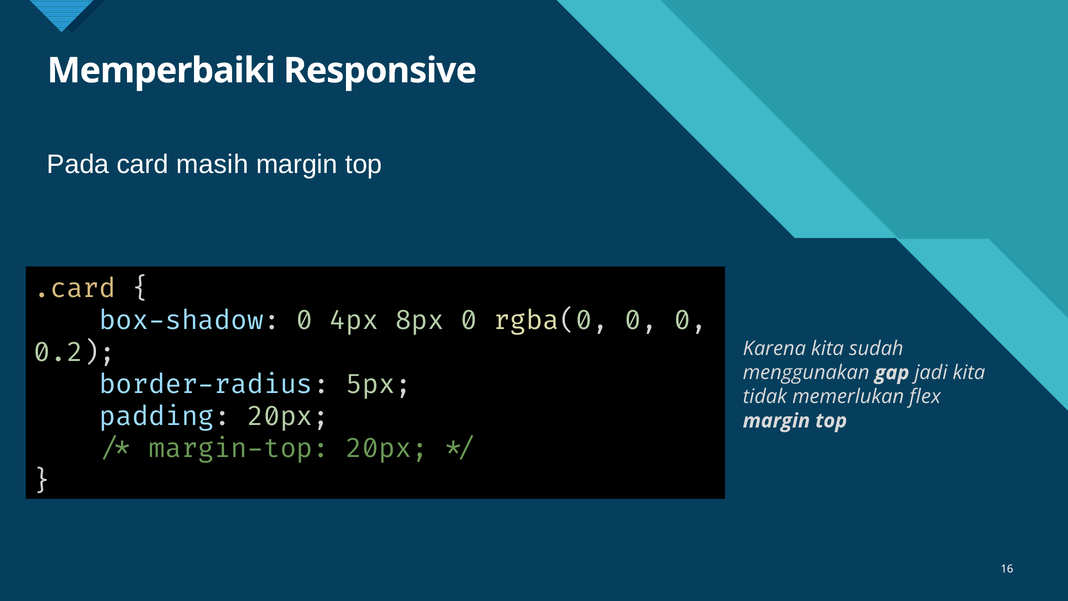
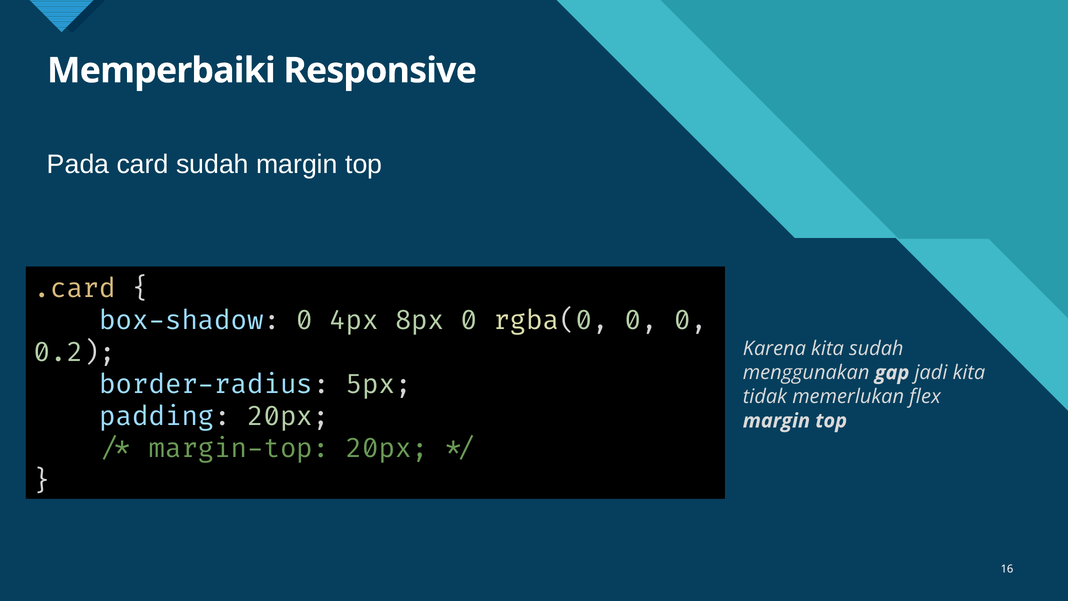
card masih: masih -> sudah (212, 164)
